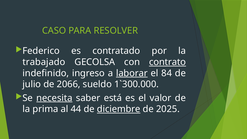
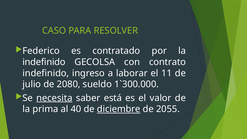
trabajado: trabajado -> indefinido (44, 62)
contrato underline: present -> none (168, 62)
laborar underline: present -> none (132, 73)
84: 84 -> 11 (167, 73)
2066: 2066 -> 2080 (69, 84)
44: 44 -> 40 (76, 109)
2025: 2025 -> 2055 (168, 109)
